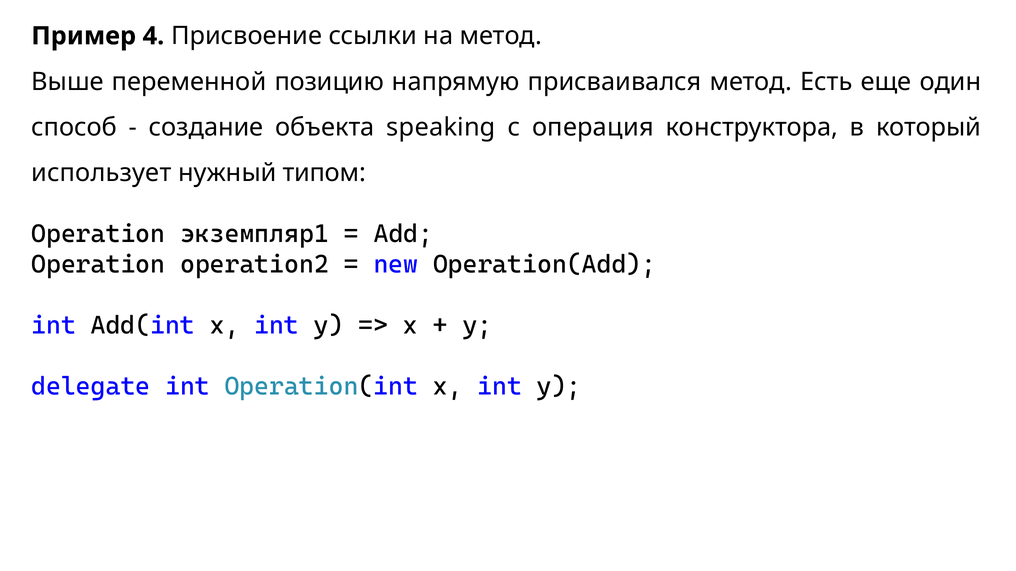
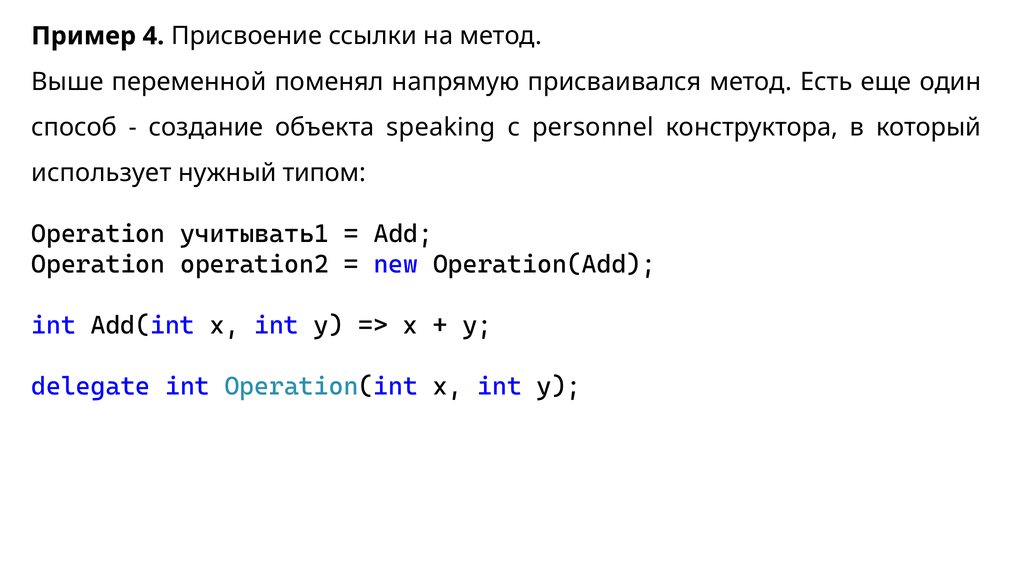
позицию: позицию -> поменял (329, 82)
операция: операция -> personnel (593, 127)
экземпляр1: экземпляр1 -> учитывать1 (254, 234)
